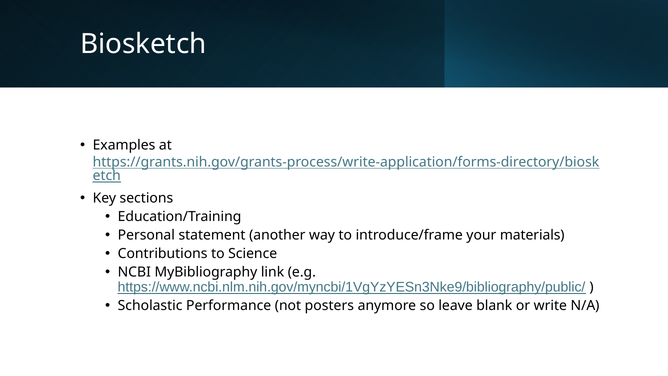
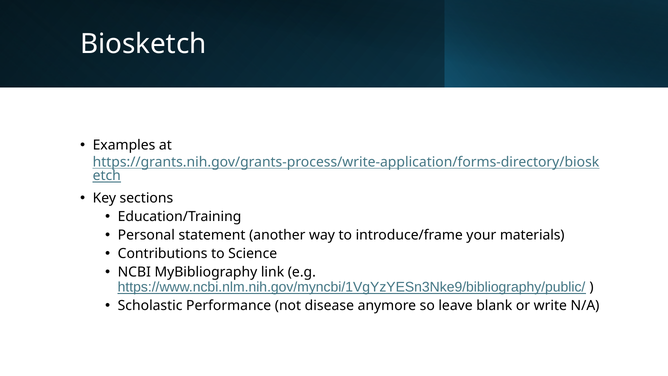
posters: posters -> disease (329, 306)
